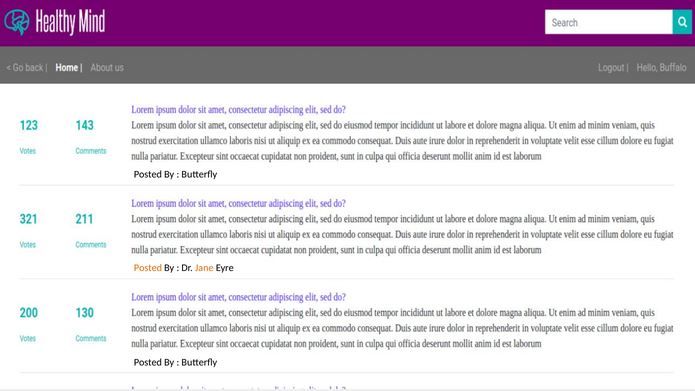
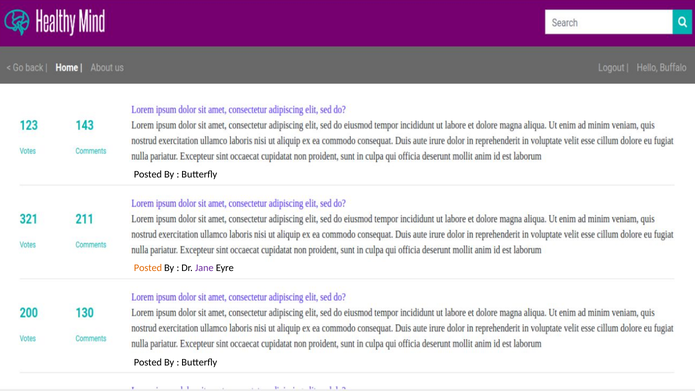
Jane colour: orange -> purple (204, 268)
